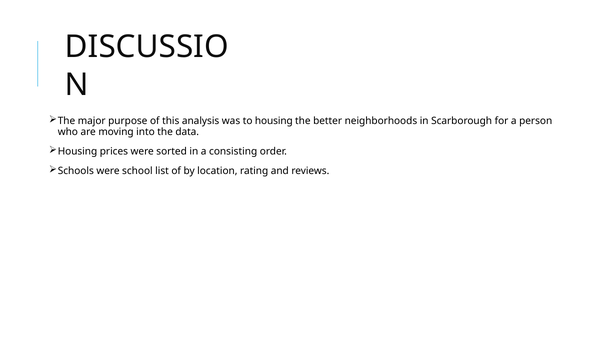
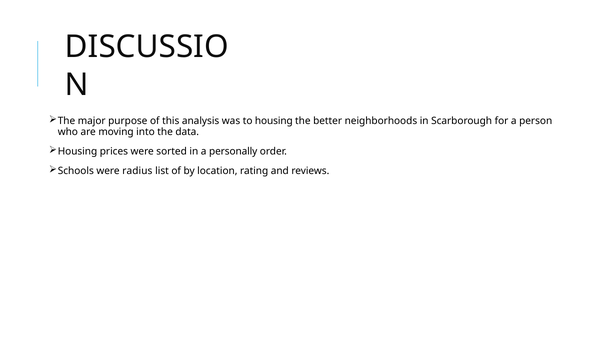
consisting: consisting -> personally (233, 151)
school: school -> radius (137, 171)
